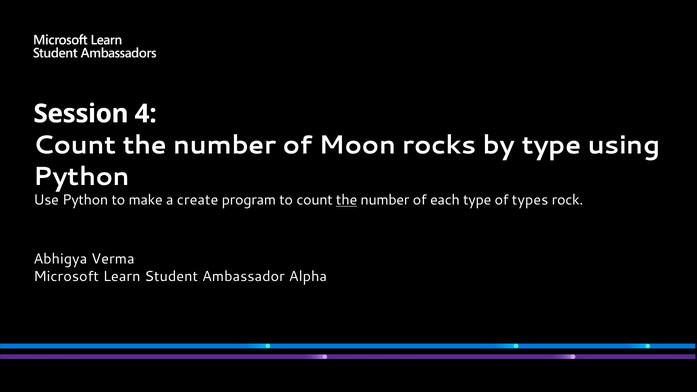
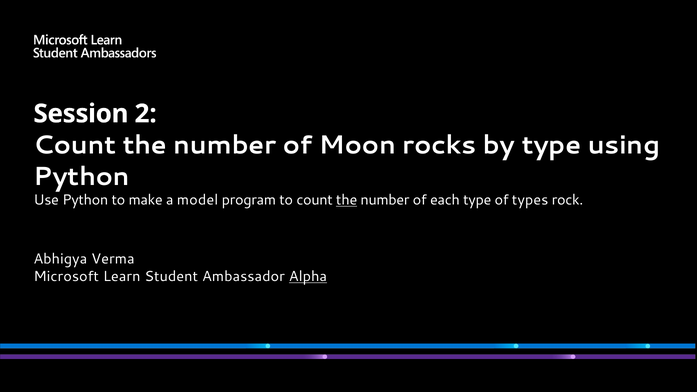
4: 4 -> 2 (146, 114)
create: create -> model (198, 200)
Alpha underline: none -> present (308, 277)
